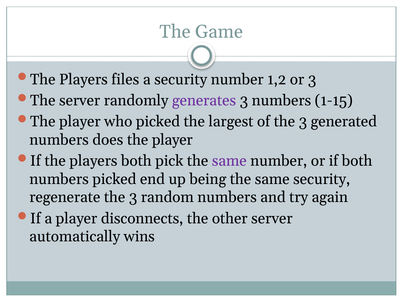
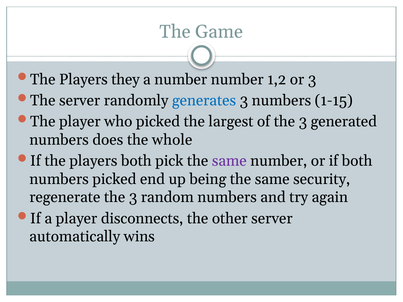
files: files -> they (125, 79)
a security: security -> number (181, 79)
generates colour: purple -> blue (204, 101)
player: player -> whole (172, 140)
